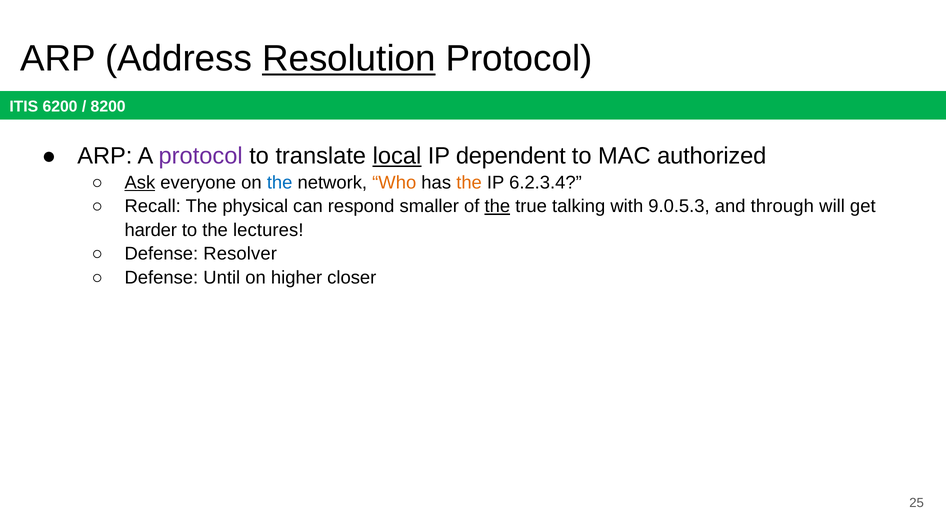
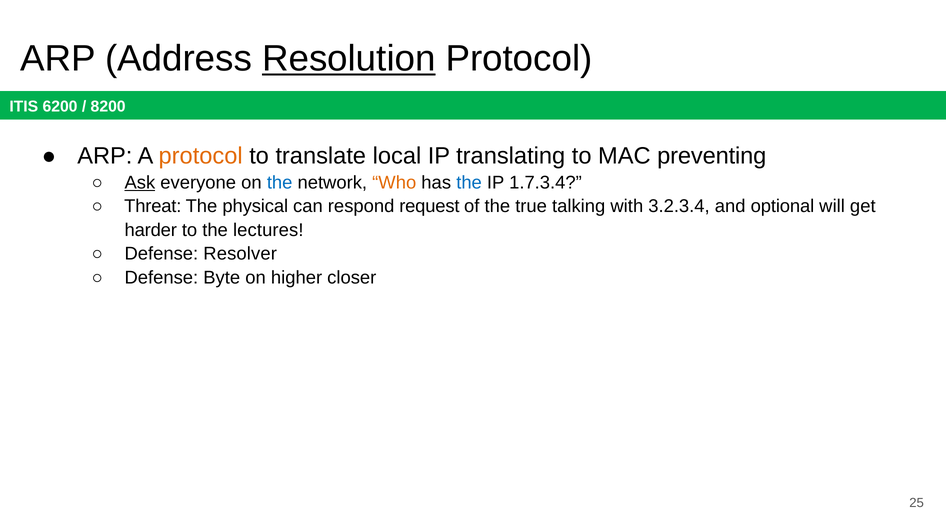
protocol colour: purple -> orange (201, 156)
local underline: present -> none (397, 156)
dependent: dependent -> translating (511, 156)
authorized: authorized -> preventing (712, 156)
the colour: orange -> blue (469, 183)
6.2.3.4: 6.2.3.4 -> 1.7.3.4 (545, 183)
Recall: Recall -> Threat (153, 206)
smaller: smaller -> request (429, 206)
the underline: present -> none (497, 206)
9.0.5.3: 9.0.5.3 -> 3.2.3.4 (679, 206)
through: through -> optional (782, 206)
Until: Until -> Byte (222, 278)
